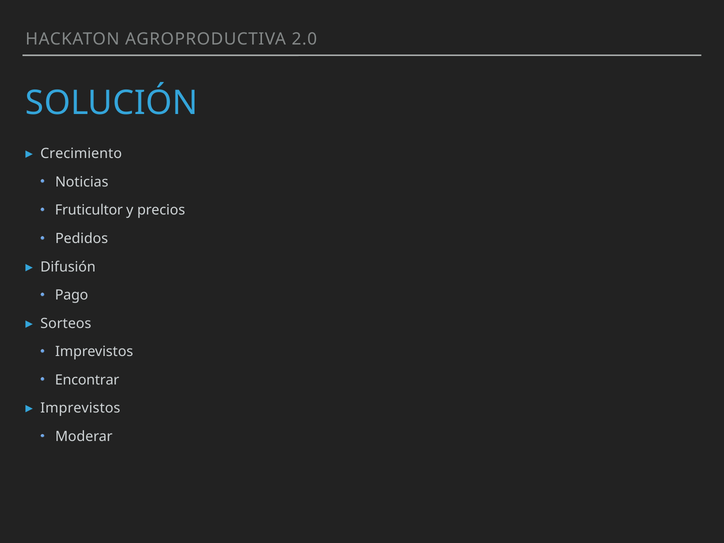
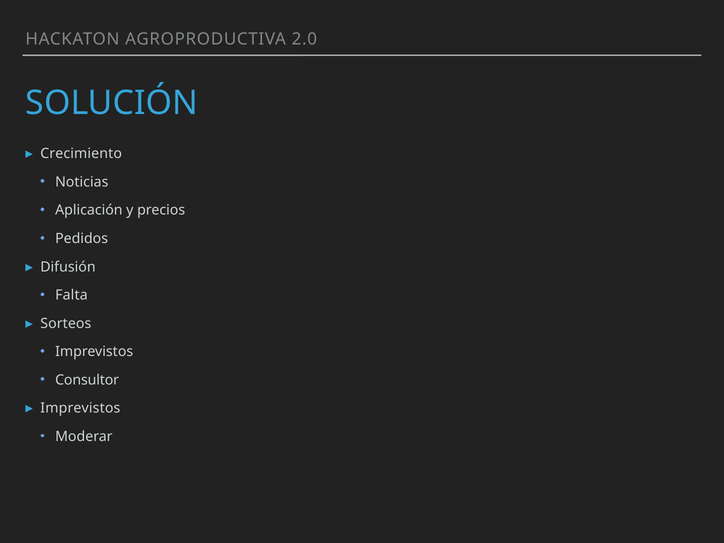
Fruticultor: Fruticultor -> Aplicación (89, 210)
Pago: Pago -> Falta (71, 295)
Encontrar: Encontrar -> Consultor (87, 380)
